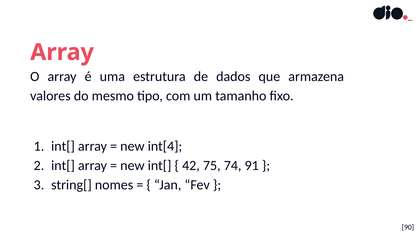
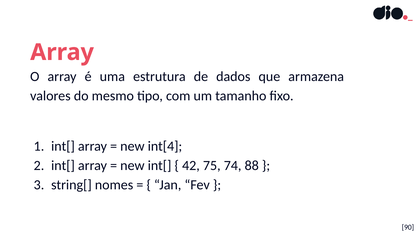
91: 91 -> 88 (252, 166)
